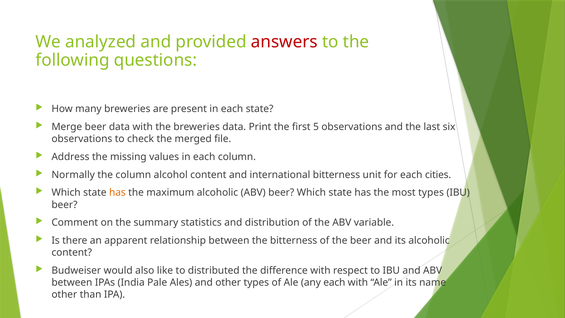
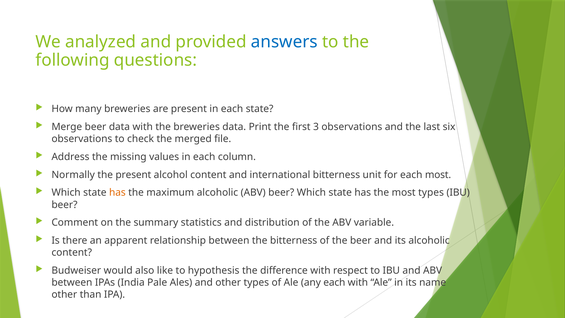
answers colour: red -> blue (284, 42)
5: 5 -> 3 (316, 127)
the column: column -> present (133, 175)
each cities: cities -> most (438, 175)
distributed: distributed -> hypothesis (214, 270)
